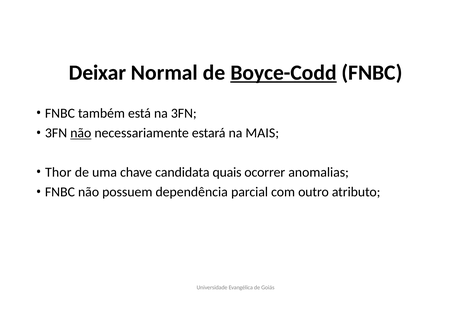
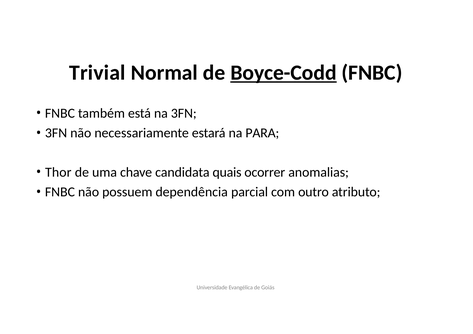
Deixar: Deixar -> Trivial (97, 73)
não underline: present -> none (81, 133)
MAIS: MAIS -> PARA (262, 133)
